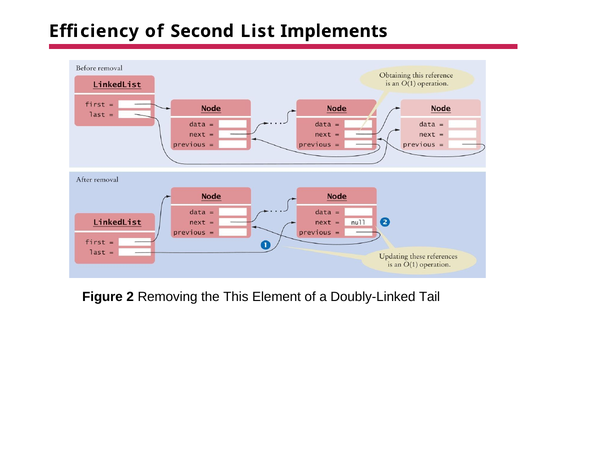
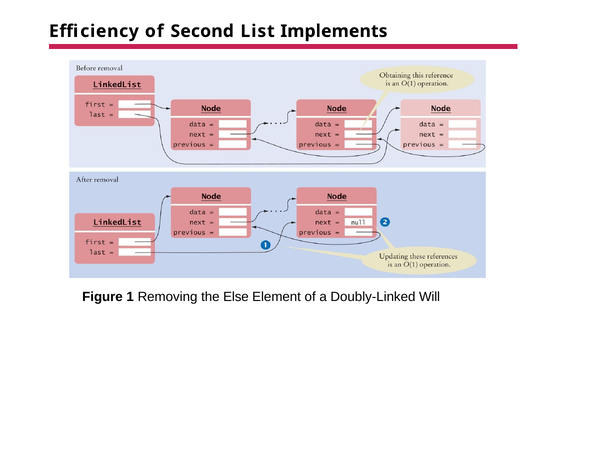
2: 2 -> 1 (130, 297)
This: This -> Else (236, 297)
Tail: Tail -> Will (430, 297)
